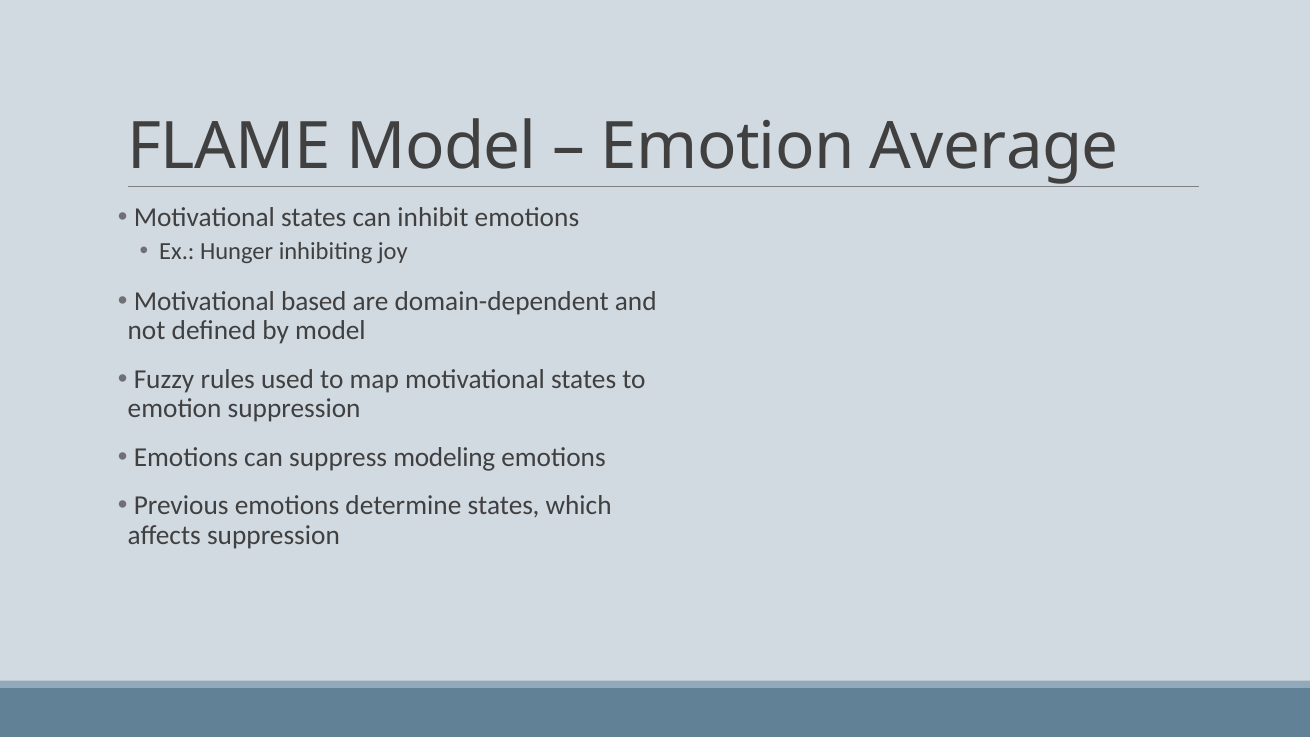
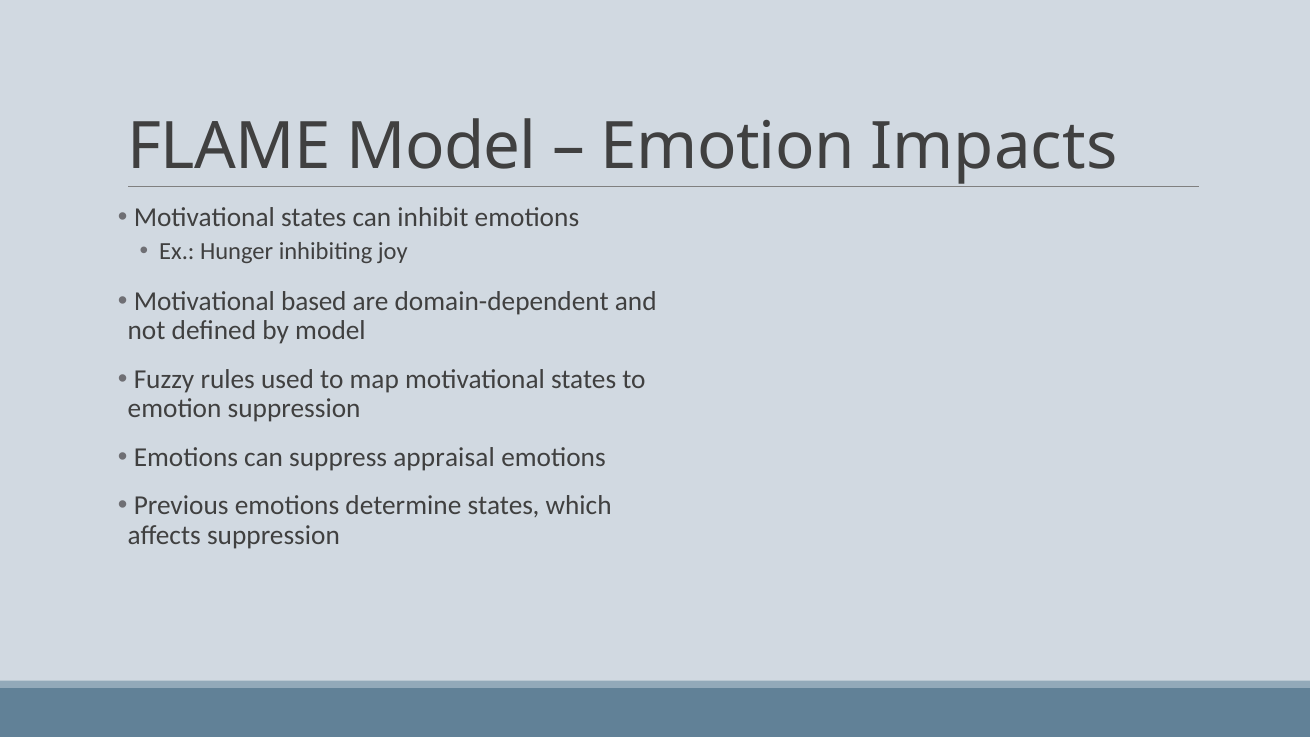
Average: Average -> Impacts (994, 147)
modeling: modeling -> appraisal (444, 457)
